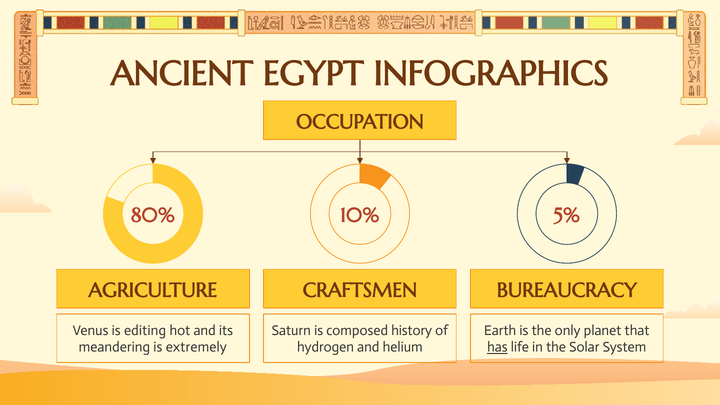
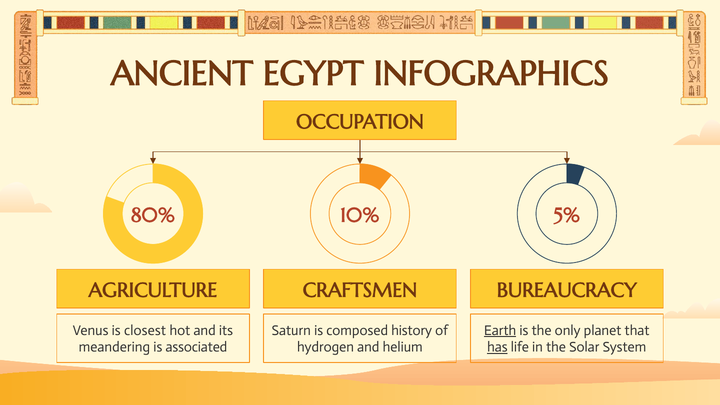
editing: editing -> closest (145, 331)
Earth underline: none -> present (500, 331)
extremely: extremely -> associated (196, 347)
